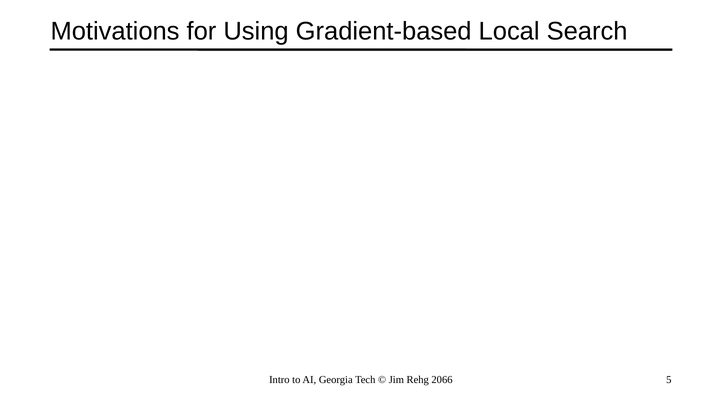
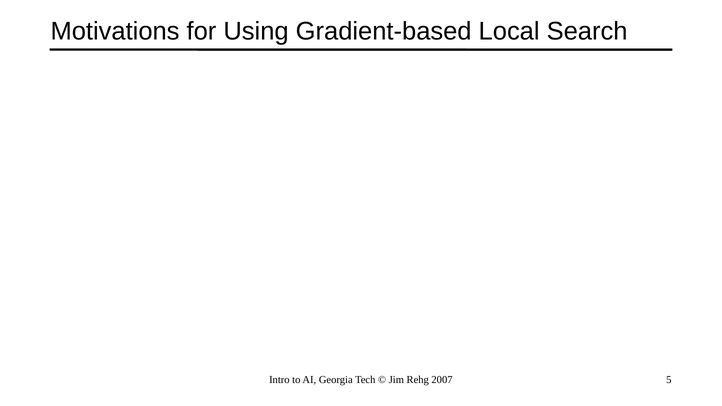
2066: 2066 -> 2007 (442, 380)
